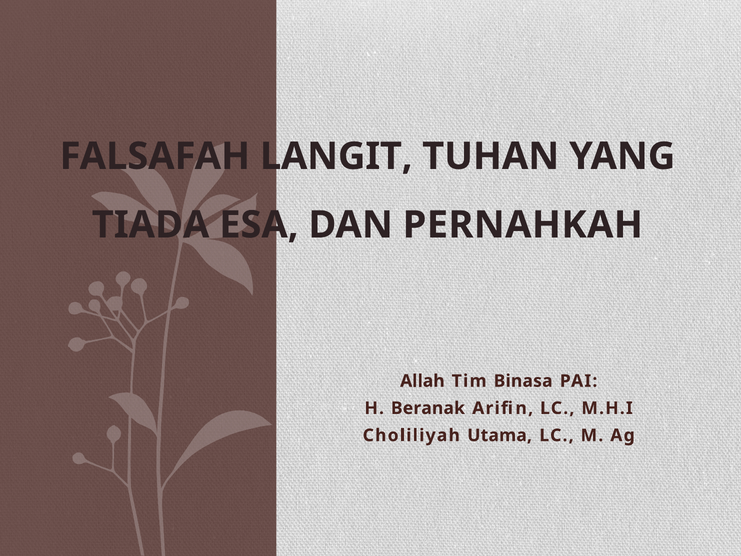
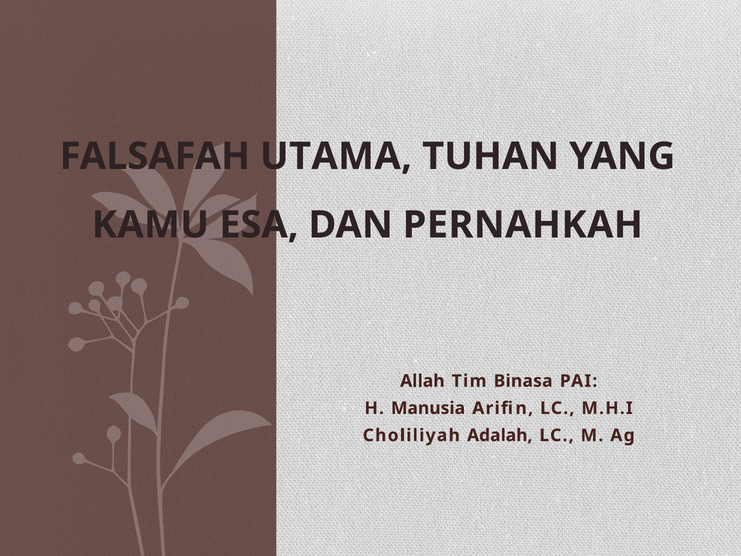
LANGIT: LANGIT -> UTAMA (336, 156)
TIADA: TIADA -> KAMU (150, 225)
Beranak: Beranak -> Manusia (428, 408)
Utama: Utama -> Adalah (500, 435)
